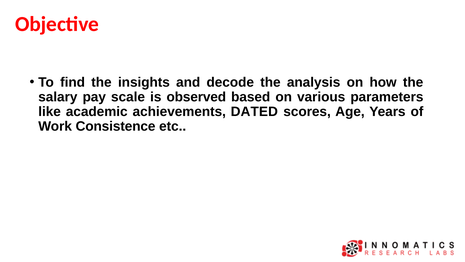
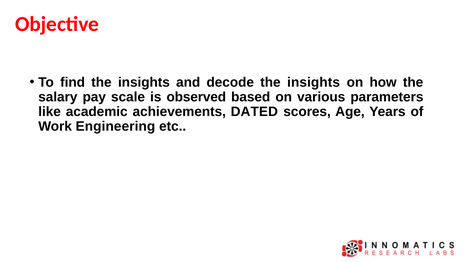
decode the analysis: analysis -> insights (314, 82)
Consistence: Consistence -> Engineering (115, 126)
